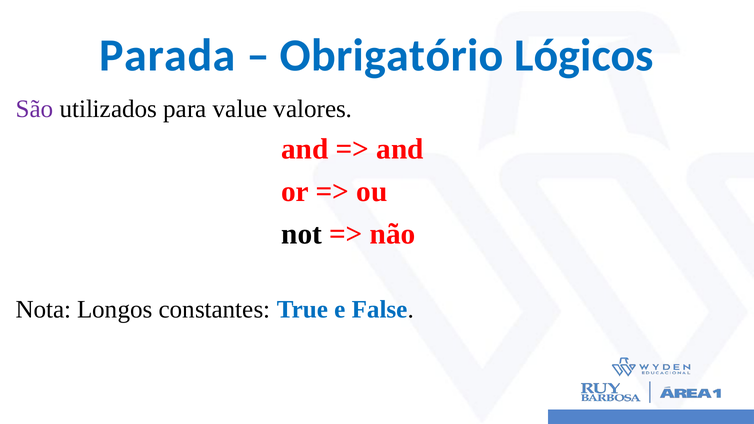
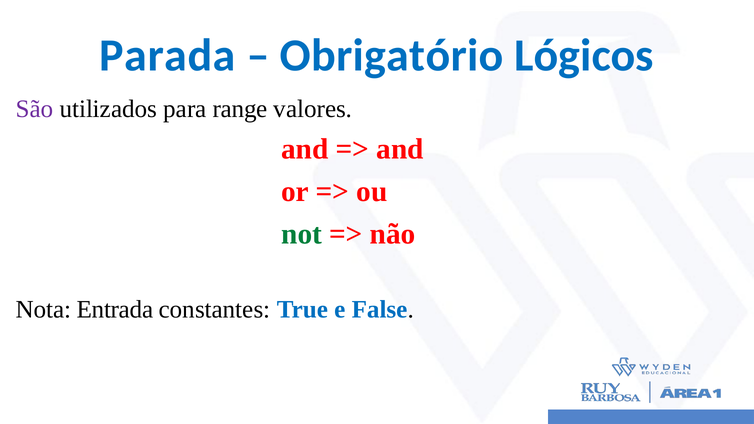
value: value -> range (240, 109)
not colour: black -> green (302, 234)
Longos: Longos -> Entrada (115, 309)
